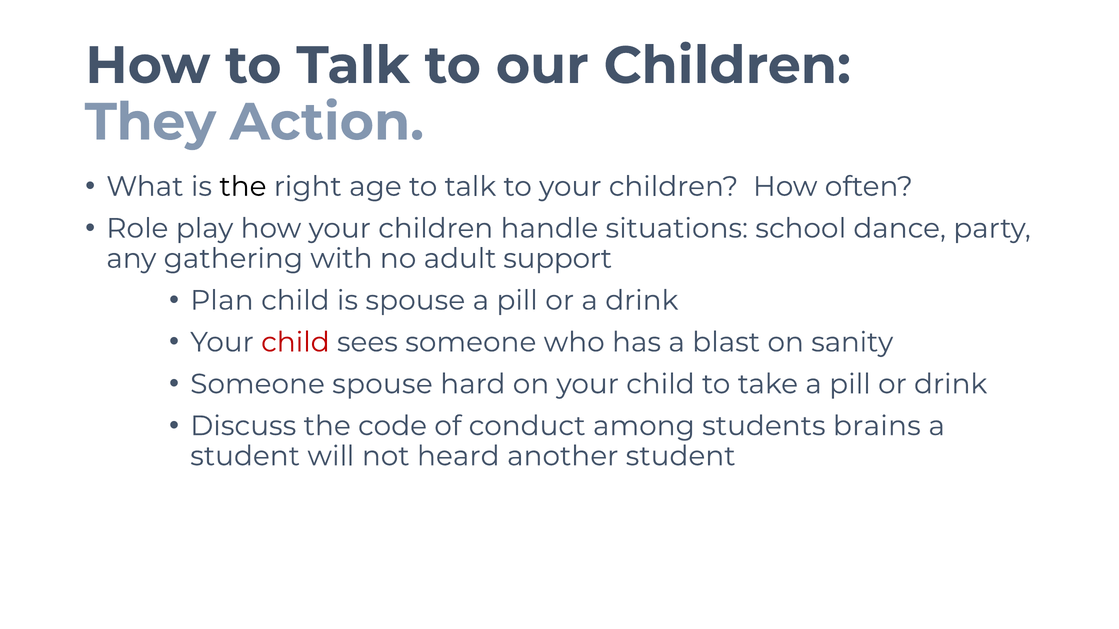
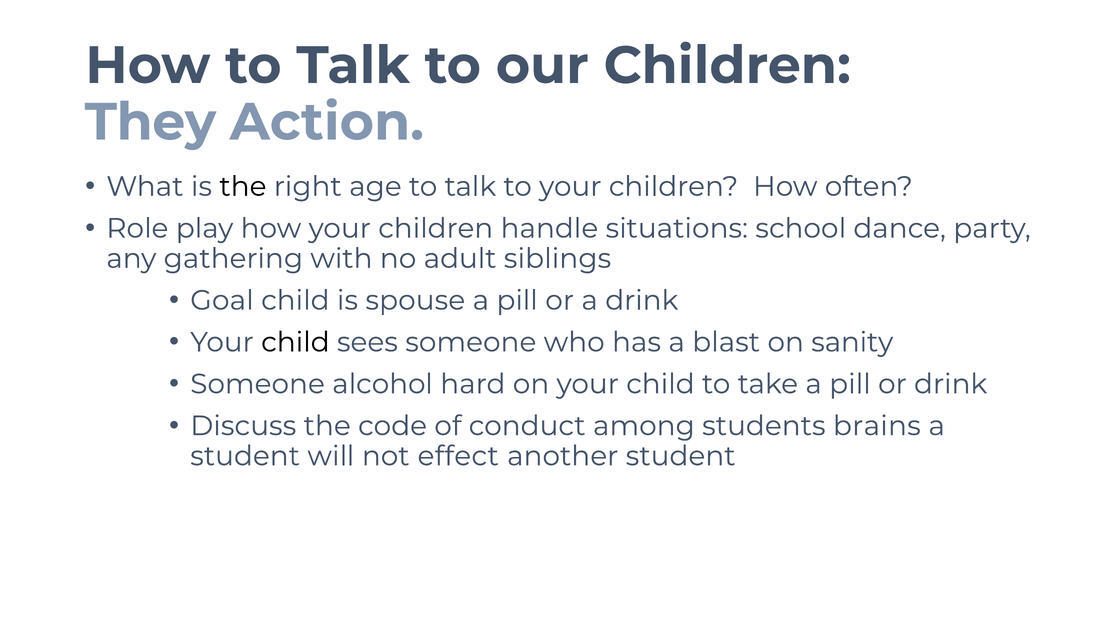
support: support -> siblings (558, 259)
Plan: Plan -> Goal (222, 301)
child colour: red -> black (295, 342)
Someone spouse: spouse -> alcohol (383, 384)
heard: heard -> effect (458, 456)
